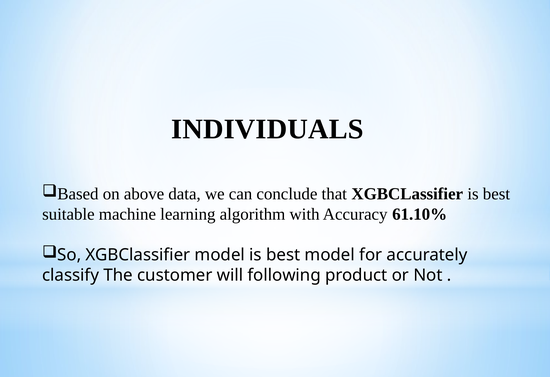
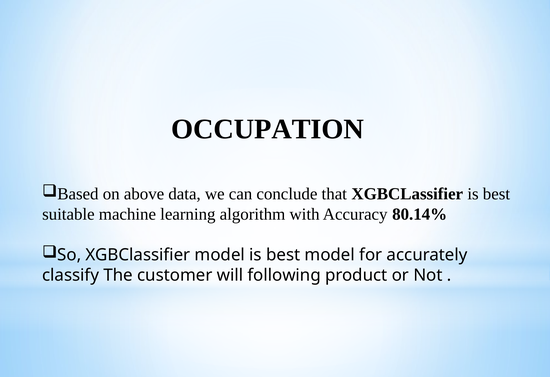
INDIVIDUALS: INDIVIDUALS -> OCCUPATION (268, 129)
61.10%: 61.10% -> 80.14% (420, 214)
